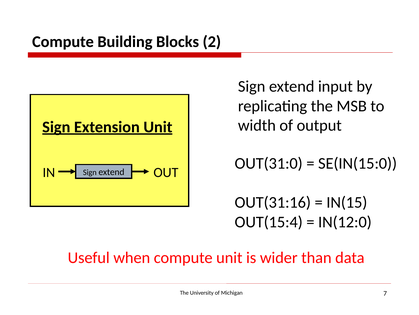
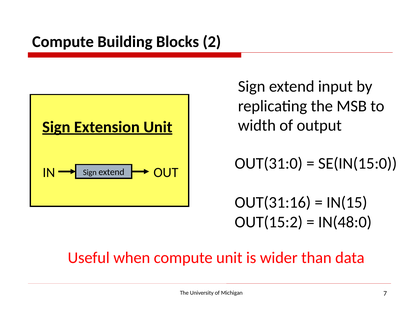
OUT(15:4: OUT(15:4 -> OUT(15:2 (269, 222)
IN(12:0: IN(12:0 -> IN(48:0 (345, 222)
